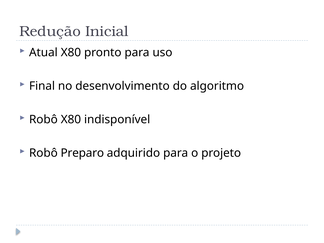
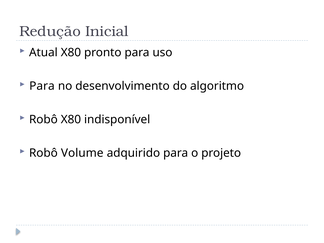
Final: Final -> Para (42, 86)
Preparo: Preparo -> Volume (82, 153)
